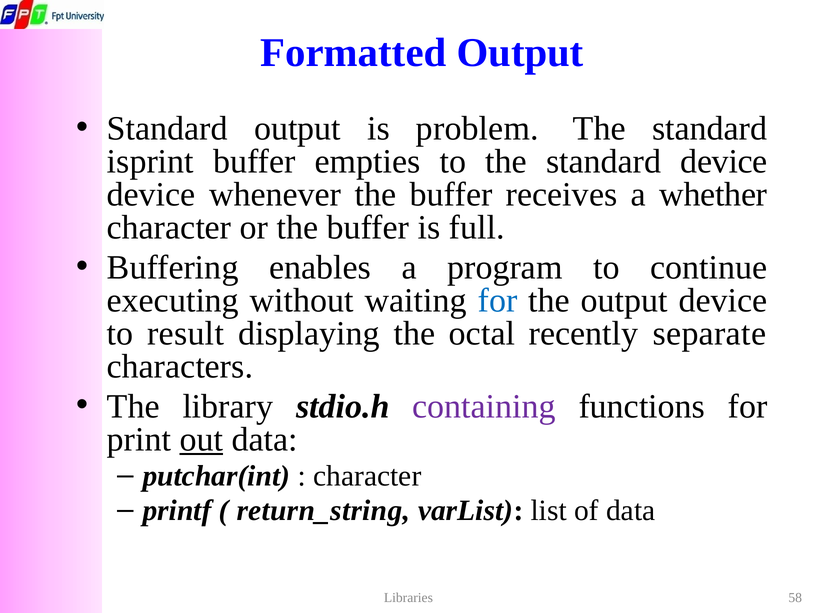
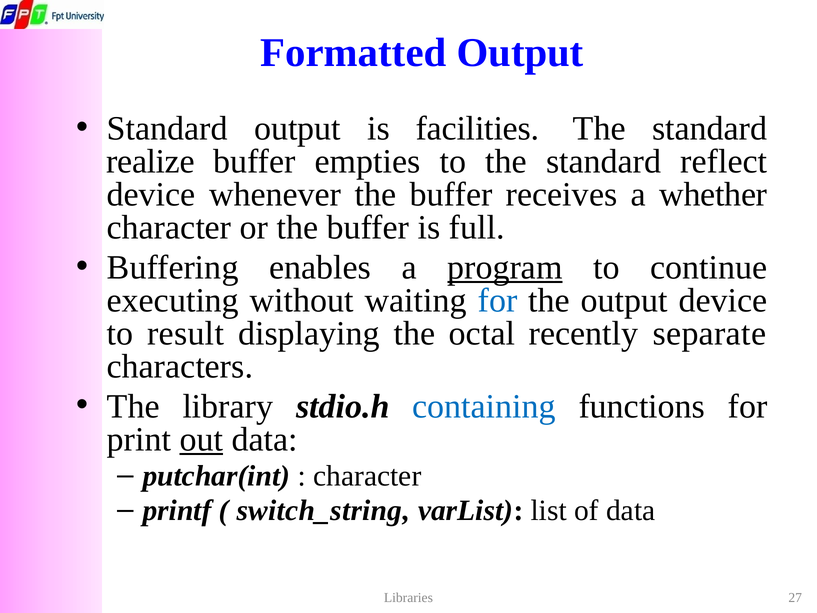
problem: problem -> facilities (477, 128)
isprint: isprint -> realize (151, 161)
standard device: device -> reflect (724, 161)
program underline: none -> present (505, 267)
containing colour: purple -> blue (484, 406)
return_string: return_string -> switch_string (323, 510)
58: 58 -> 27 (795, 597)
